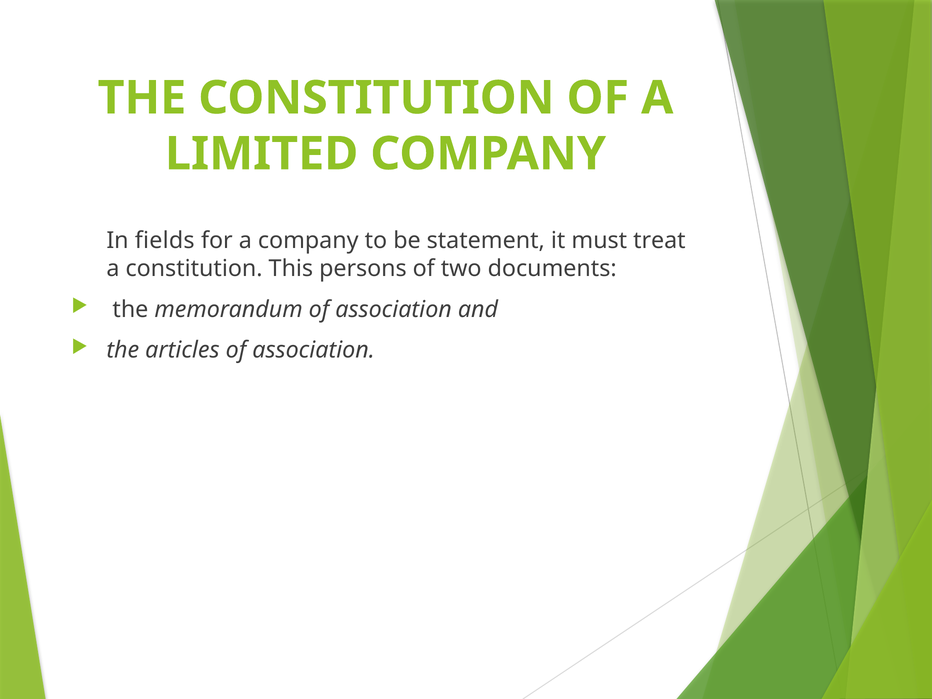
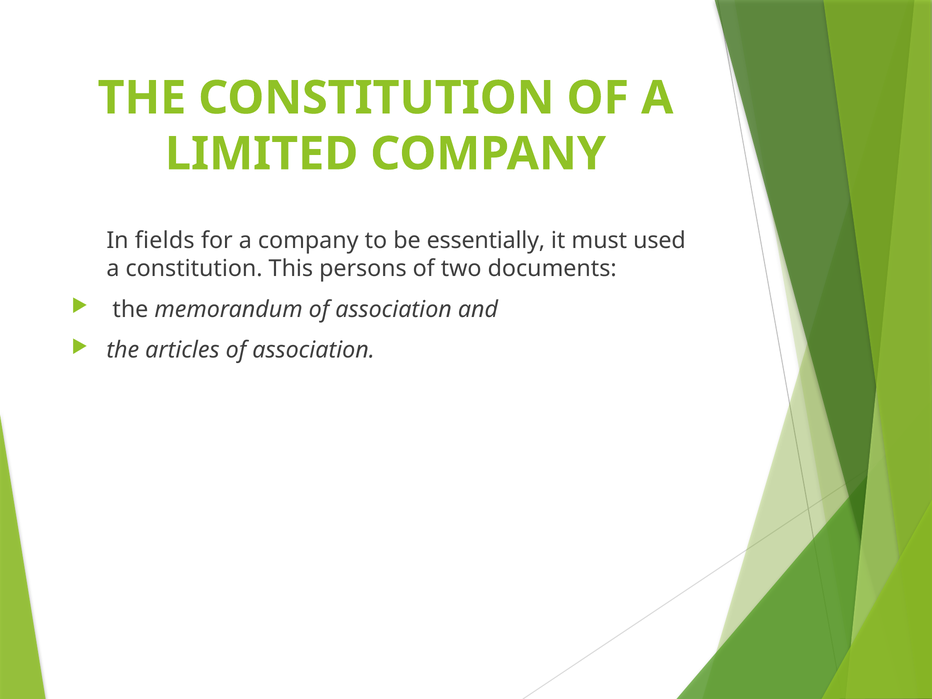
statement: statement -> essentially (486, 241)
treat: treat -> used (659, 241)
